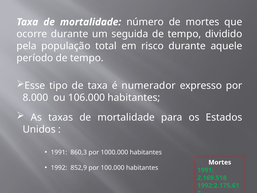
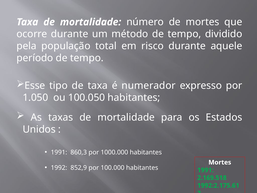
seguida: seguida -> método (130, 34)
8.000: 8.000 -> 1.050 (35, 97)
106.000: 106.000 -> 100.050 (87, 97)
